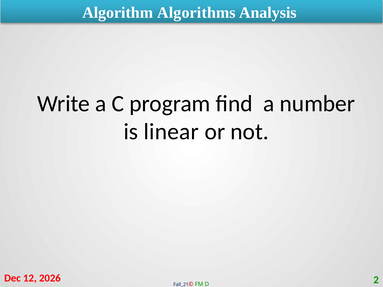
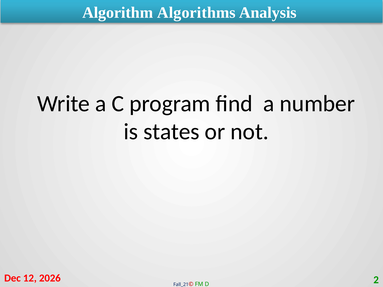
linear: linear -> states (171, 132)
